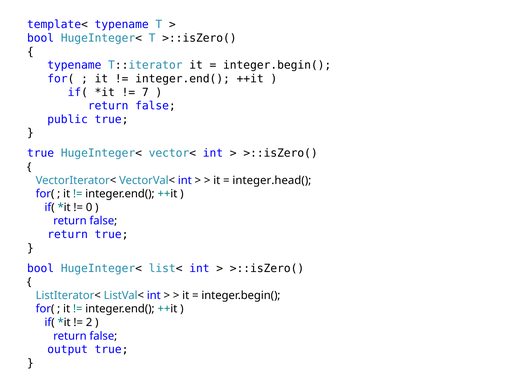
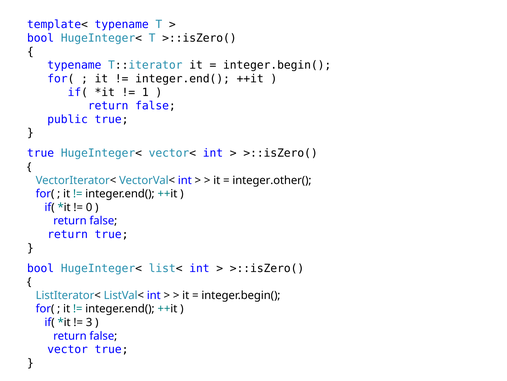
7: 7 -> 1 (145, 92)
integer.head(: integer.head( -> integer.other( (272, 180)
2: 2 -> 3 (89, 322)
output: output -> vector (68, 349)
